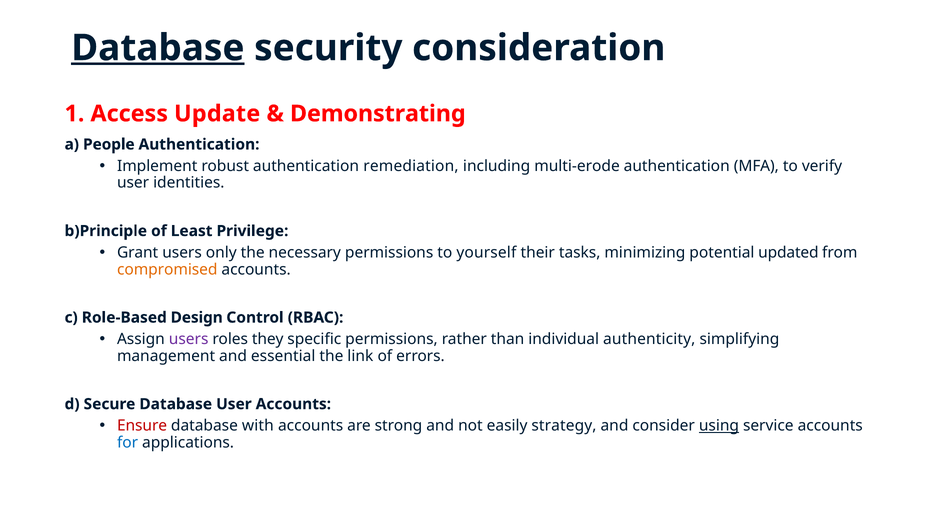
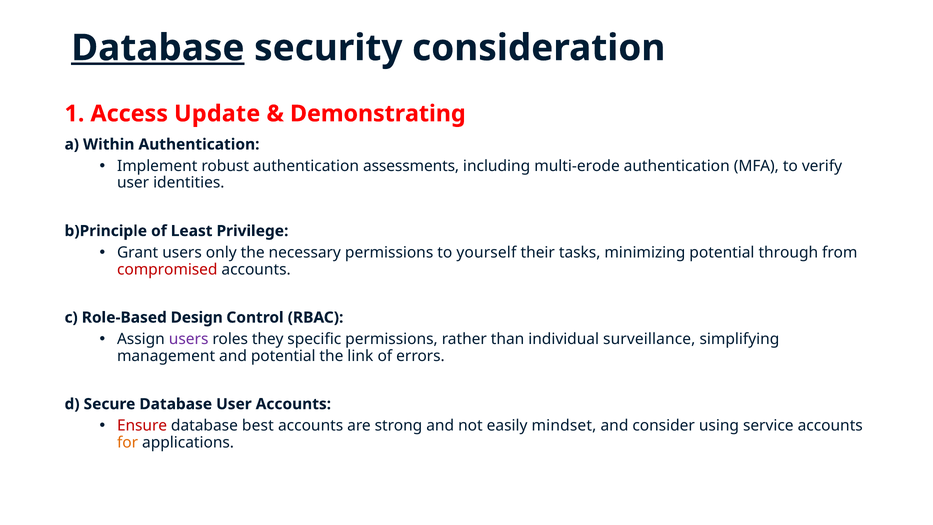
People: People -> Within (109, 144)
remediation: remediation -> assessments (411, 166)
updated: updated -> through (788, 253)
compromised colour: orange -> red (167, 269)
authenticity: authenticity -> surveillance (649, 339)
and essential: essential -> potential (283, 356)
with: with -> best (258, 426)
strategy: strategy -> mindset (564, 426)
using underline: present -> none (719, 426)
for colour: blue -> orange (128, 442)
